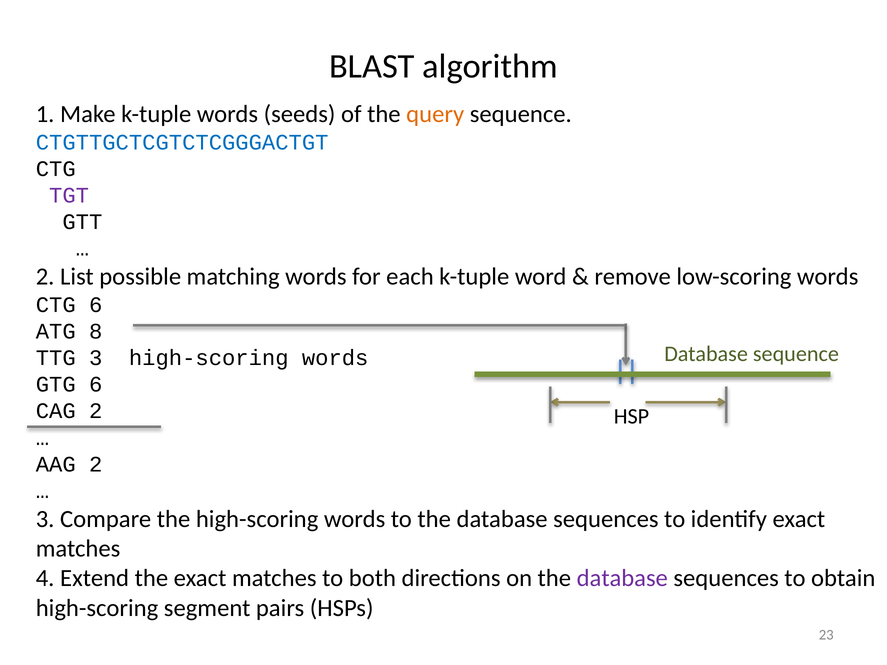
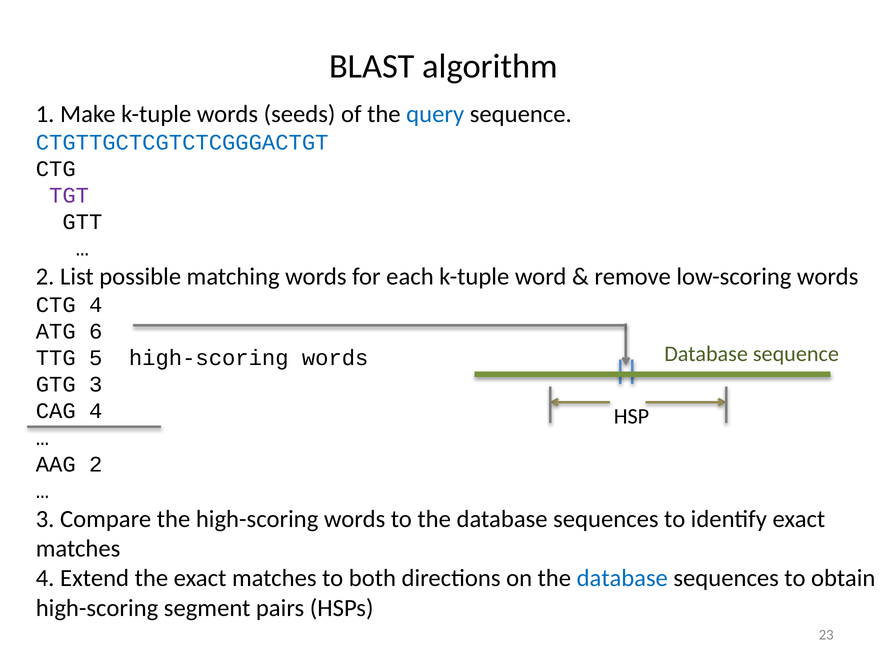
query colour: orange -> blue (435, 114)
CTG 6: 6 -> 4 (96, 305)
8: 8 -> 6 (96, 331)
TTG 3: 3 -> 5 (96, 358)
GTG 6: 6 -> 3 (96, 385)
CAG 2: 2 -> 4 (96, 411)
database colour: purple -> blue (622, 579)
